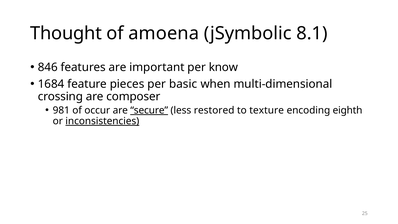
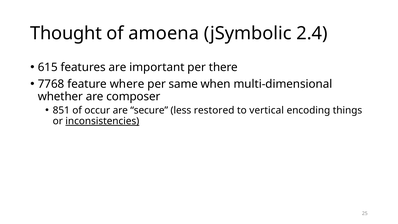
8.1: 8.1 -> 2.4 (312, 33)
846: 846 -> 615 (48, 67)
know: know -> there (223, 67)
1684: 1684 -> 7768 (51, 84)
pieces: pieces -> where (127, 84)
basic: basic -> same (183, 84)
crossing: crossing -> whether (60, 97)
981: 981 -> 851 (61, 110)
secure underline: present -> none (149, 110)
texture: texture -> vertical (267, 110)
eighth: eighth -> things (347, 110)
